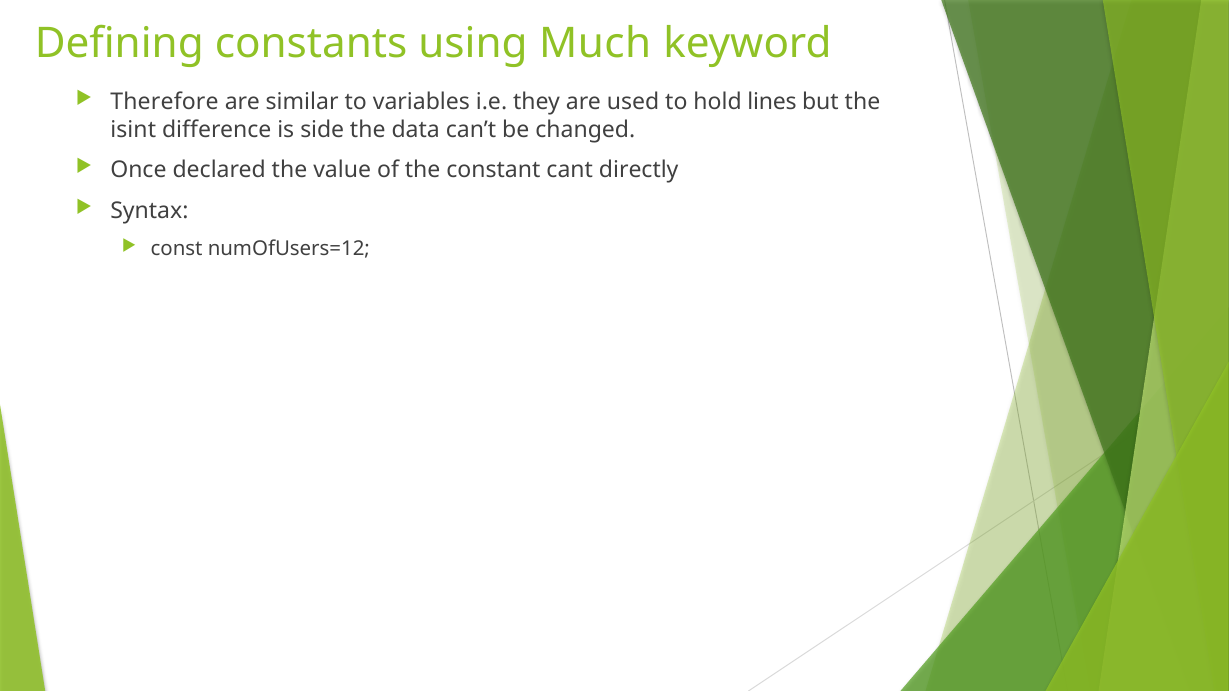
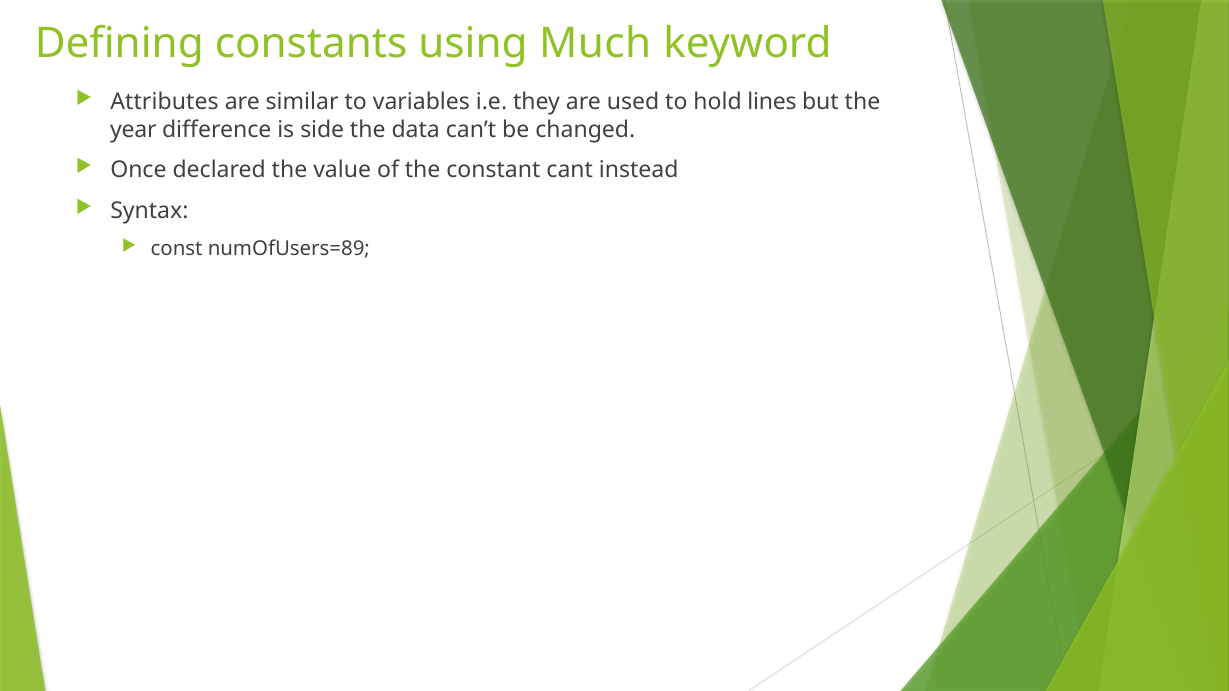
Therefore: Therefore -> Attributes (165, 102)
isint: isint -> year (133, 130)
directly: directly -> instead (639, 170)
numOfUsers=12: numOfUsers=12 -> numOfUsers=89 (289, 249)
